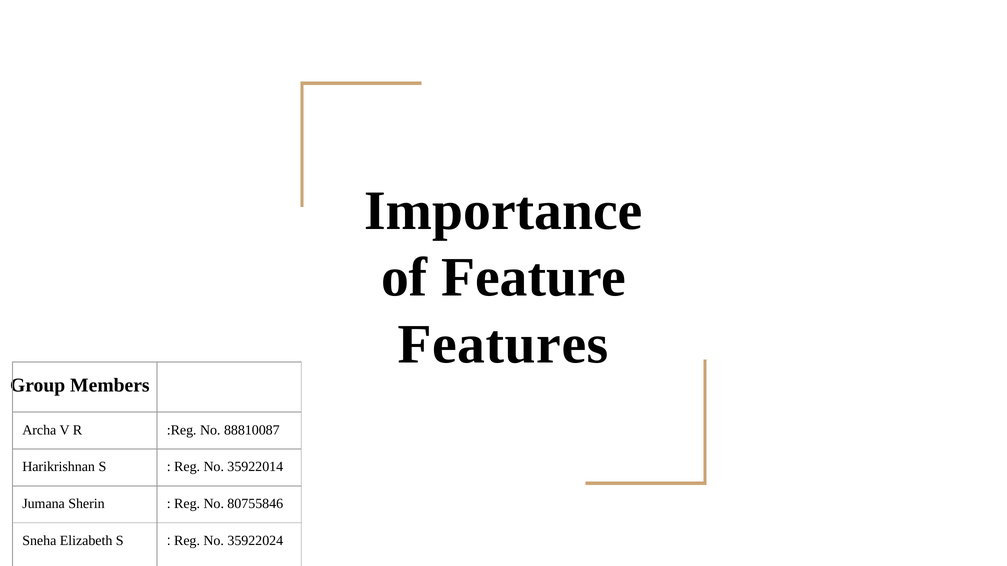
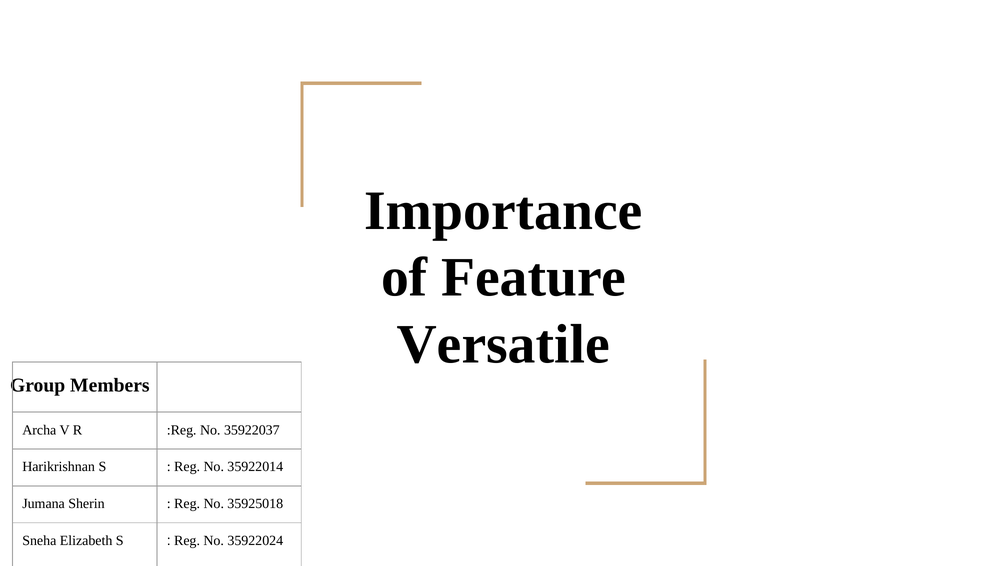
Features: Features -> Versatile (503, 345)
88810087: 88810087 -> 35922037 (252, 430)
80755846: 80755846 -> 35925018 (255, 504)
